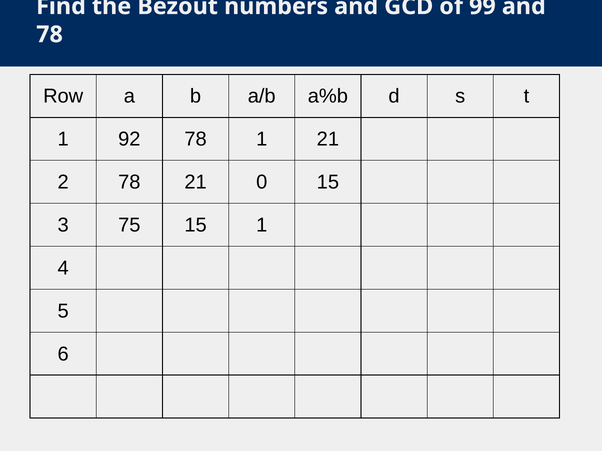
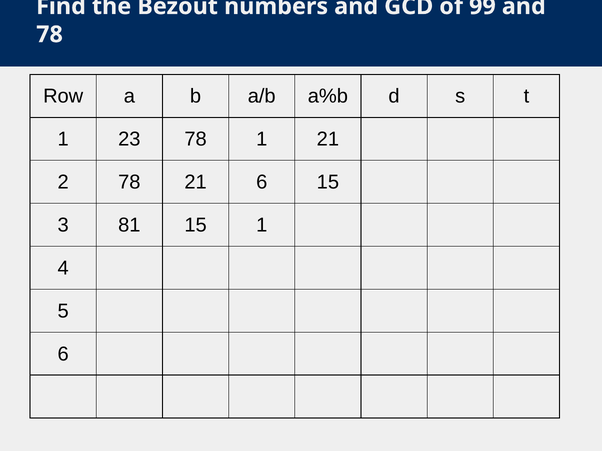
92: 92 -> 23 (129, 139)
21 0: 0 -> 6 (262, 182)
75: 75 -> 81 (129, 225)
